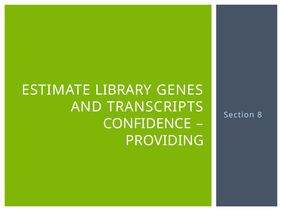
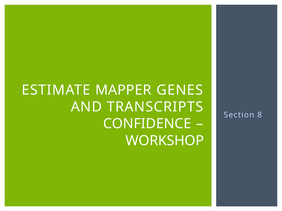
LIBRARY: LIBRARY -> MAPPER (123, 90)
PROVIDING: PROVIDING -> WORKSHOP (165, 141)
